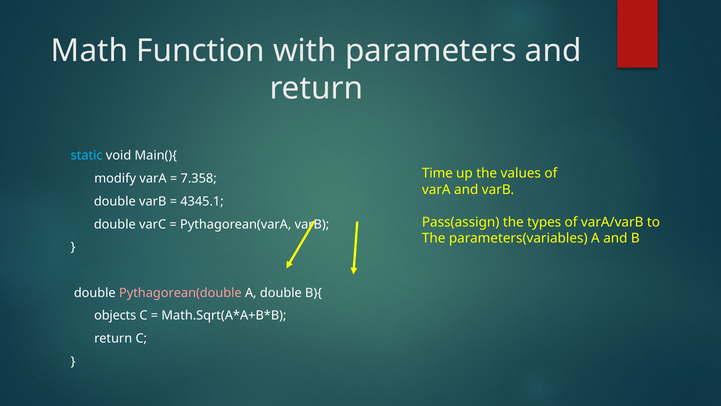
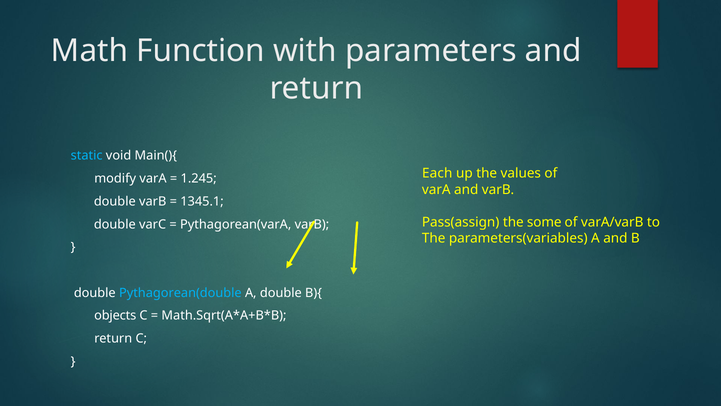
Time: Time -> Each (437, 173)
7.358: 7.358 -> 1.245 (199, 178)
4345.1: 4345.1 -> 1345.1 (202, 201)
types: types -> some (544, 222)
Pythagorean(double colour: pink -> light blue (180, 293)
